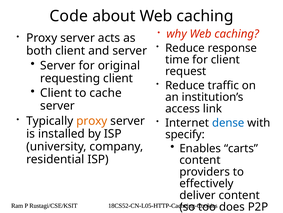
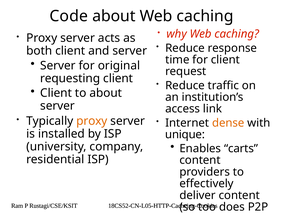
to cache: cache -> about (106, 93)
dense colour: blue -> orange (228, 122)
specify: specify -> unique (185, 134)
